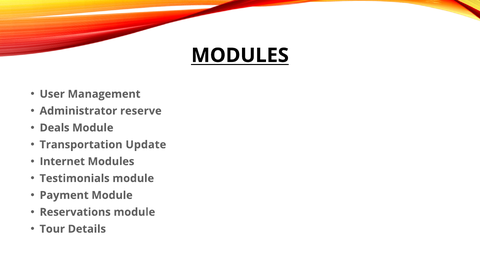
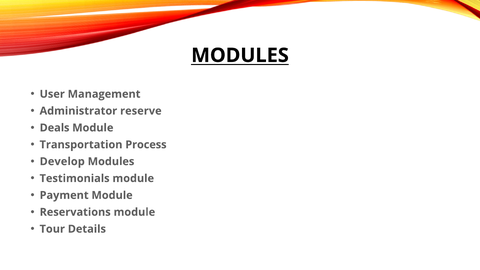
Update: Update -> Process (146, 145)
Internet: Internet -> Develop (62, 162)
